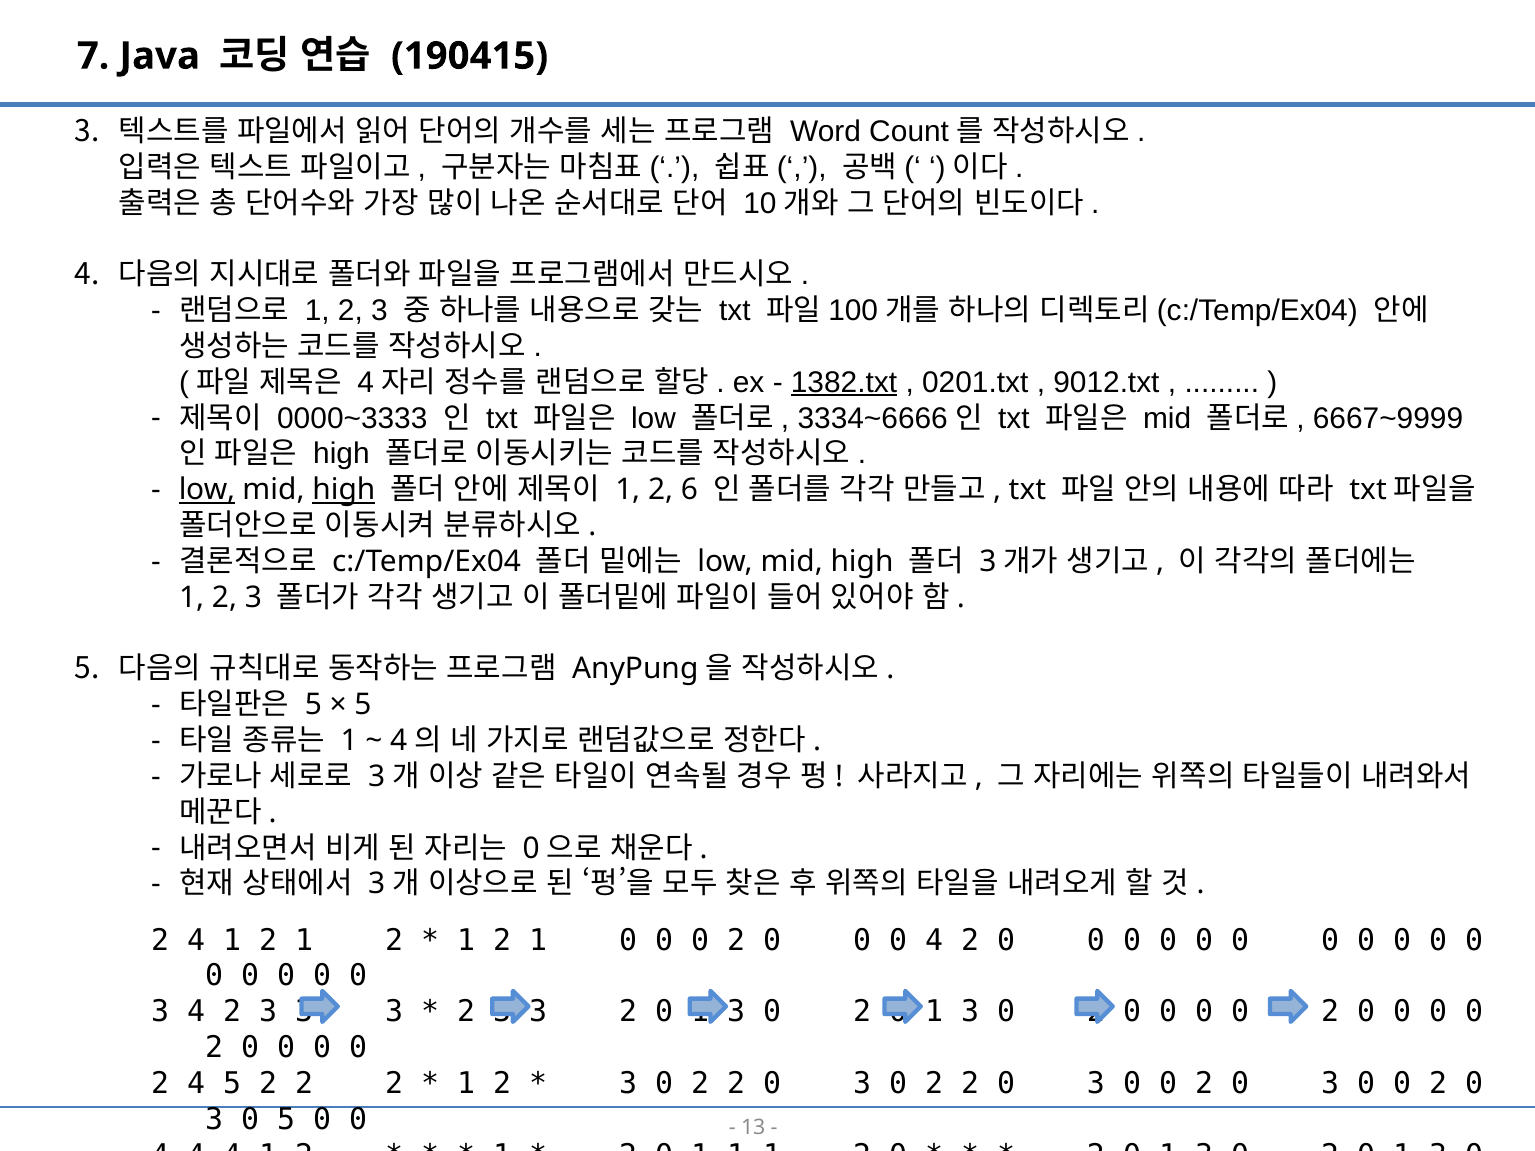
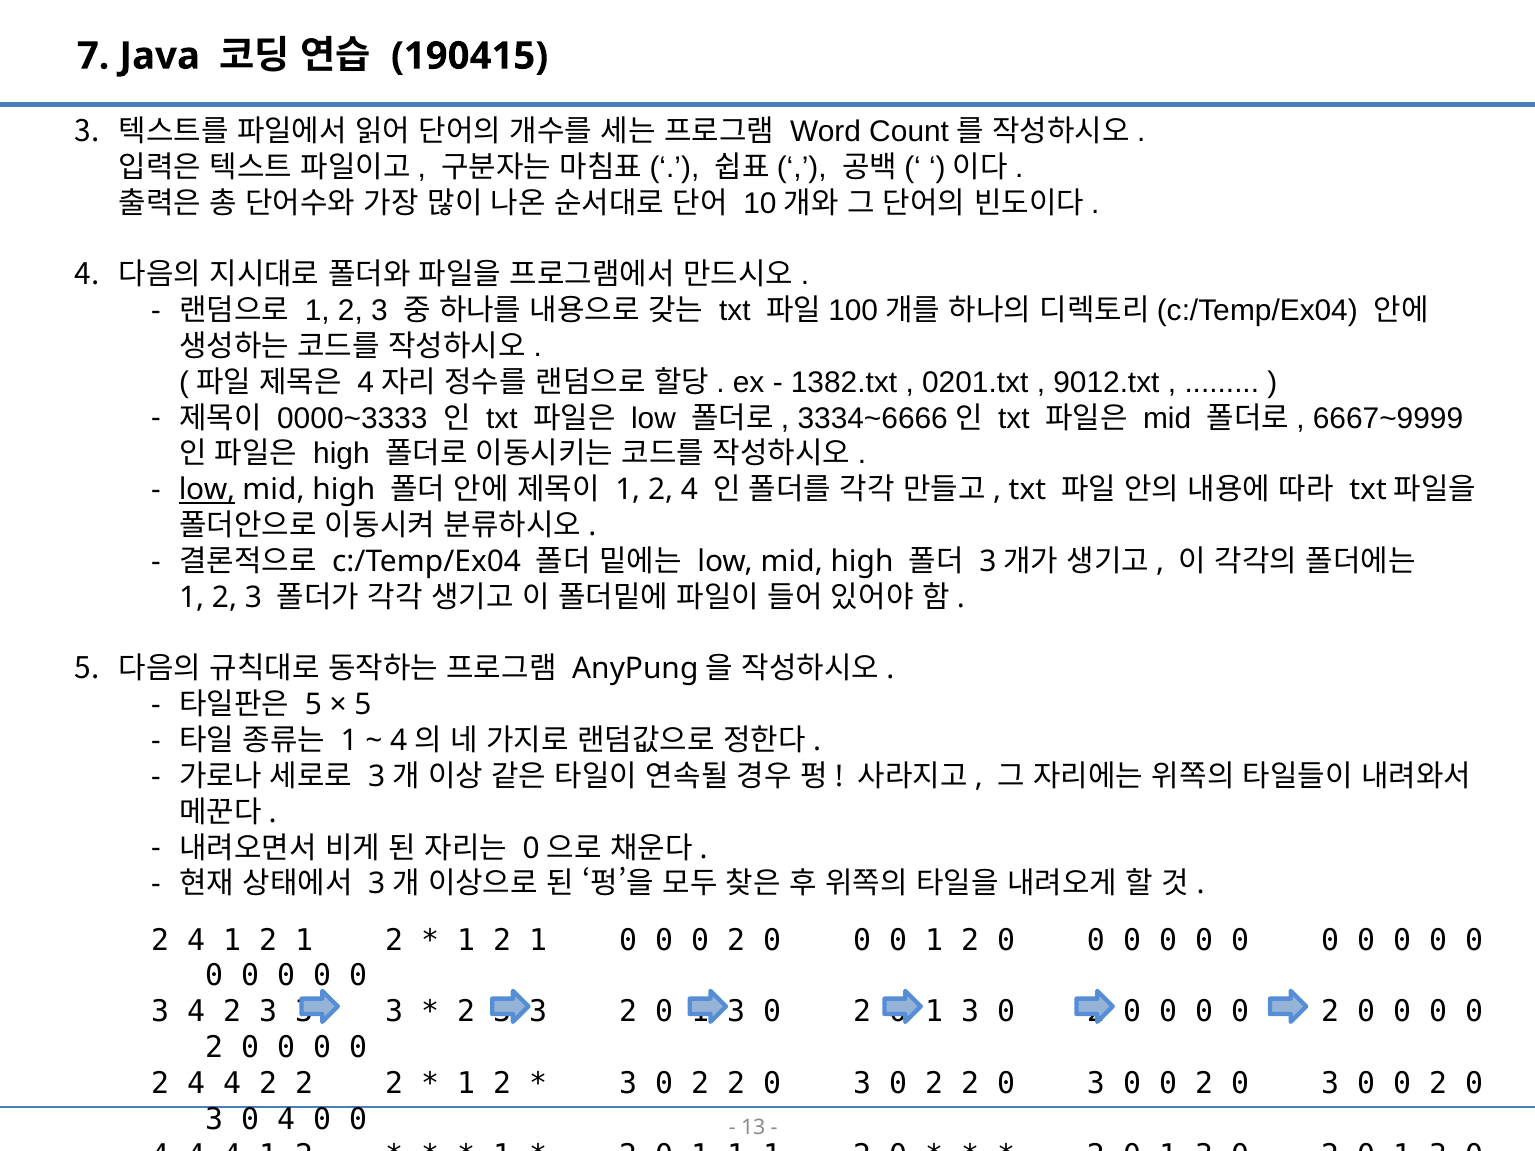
1382.txt underline: present -> none (844, 383)
high underline: present -> none (344, 490)
1 2 6: 6 -> 4 (690, 490)
0 0 0 4: 4 -> 1 (934, 941)
2 4 5: 5 -> 4 (232, 1084)
3 0 5: 5 -> 4 (286, 1120)
